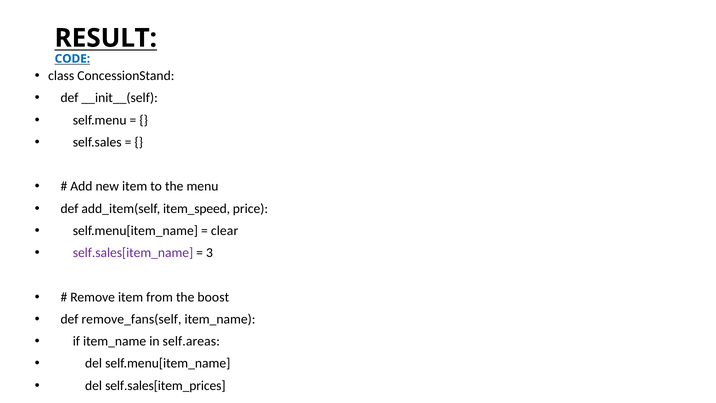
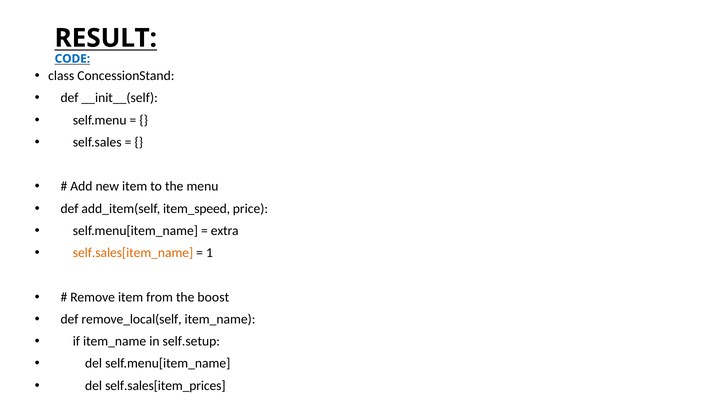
clear: clear -> extra (225, 231)
self.sales[item_name colour: purple -> orange (133, 253)
3: 3 -> 1 (209, 253)
remove_fans(self: remove_fans(self -> remove_local(self (132, 319)
self.areas: self.areas -> self.setup (191, 341)
